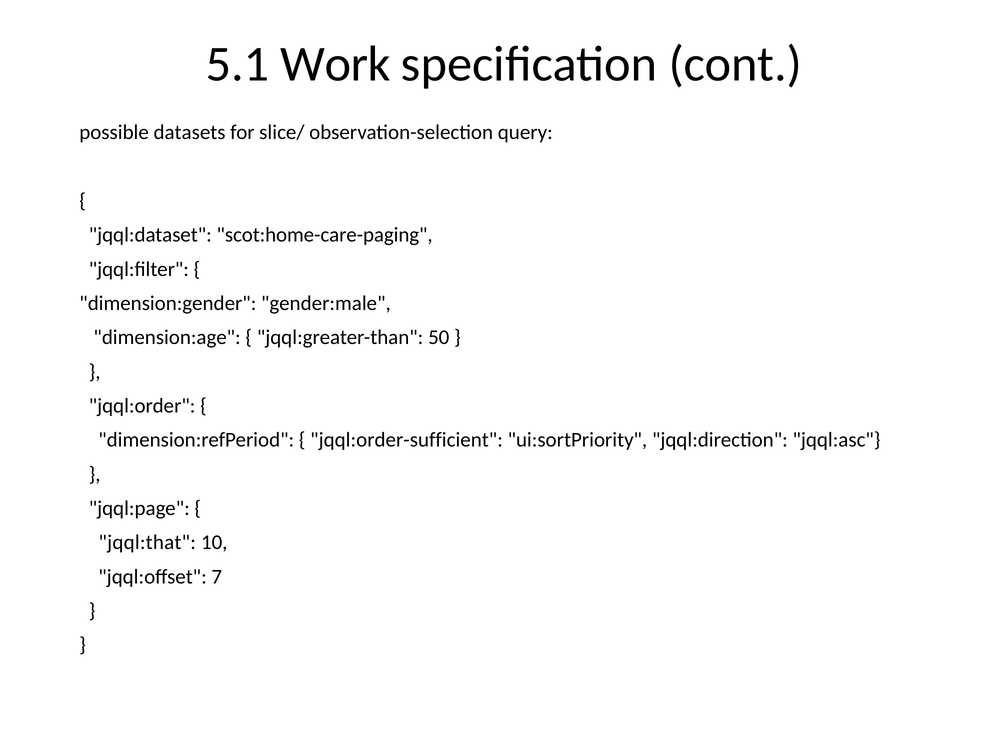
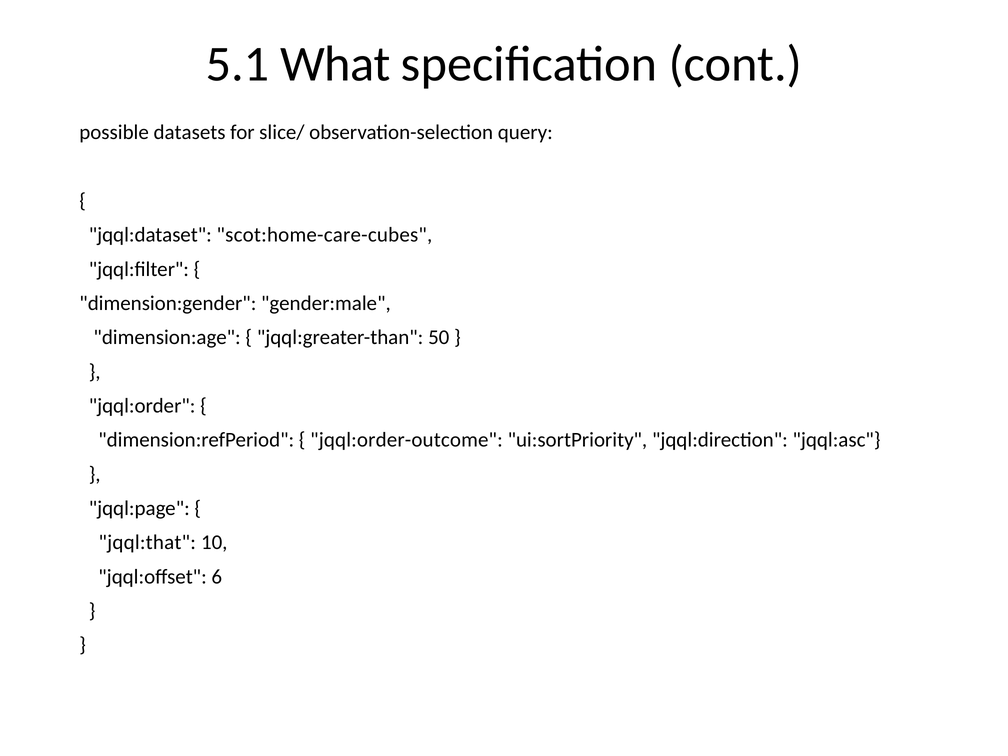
Work: Work -> What (335, 64)
scot:home-care-paging: scot:home-care-paging -> scot:home-care-cubes (324, 235)
jqql:order-sufficient: jqql:order-sufficient -> jqql:order-outcome (406, 440)
7: 7 -> 6 (217, 577)
